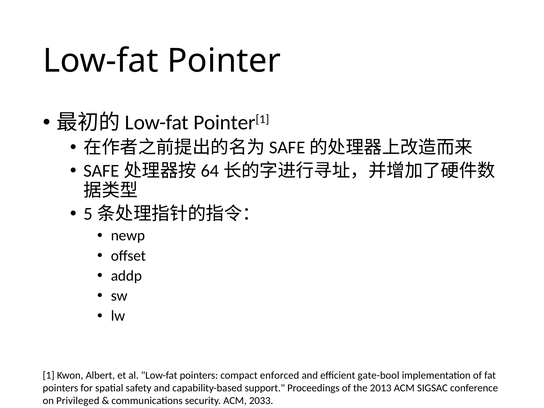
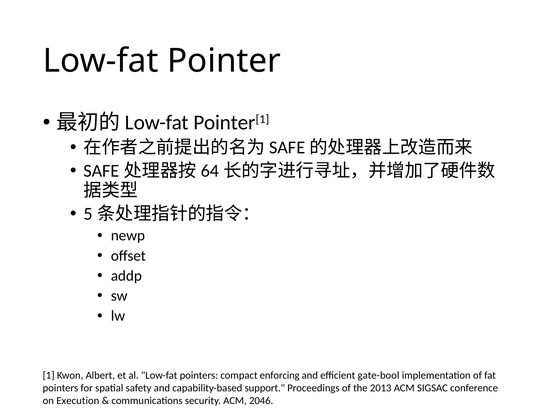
enforced: enforced -> enforcing (280, 375)
Privileged: Privileged -> Execution (78, 401)
2033: 2033 -> 2046 (261, 401)
